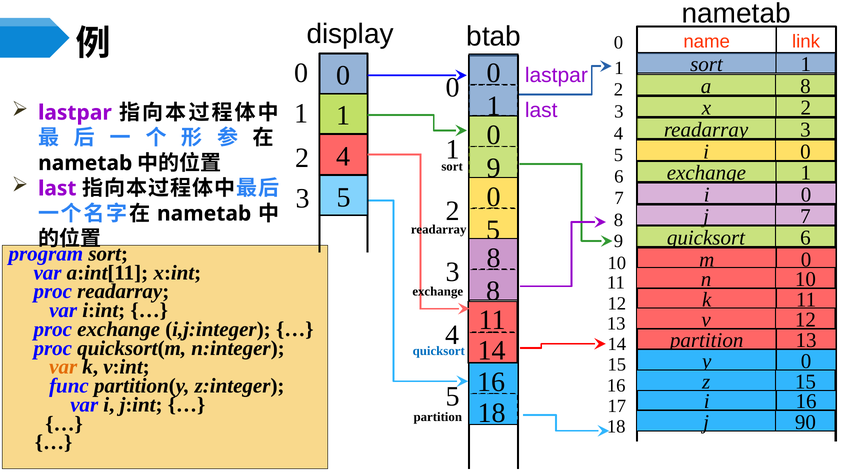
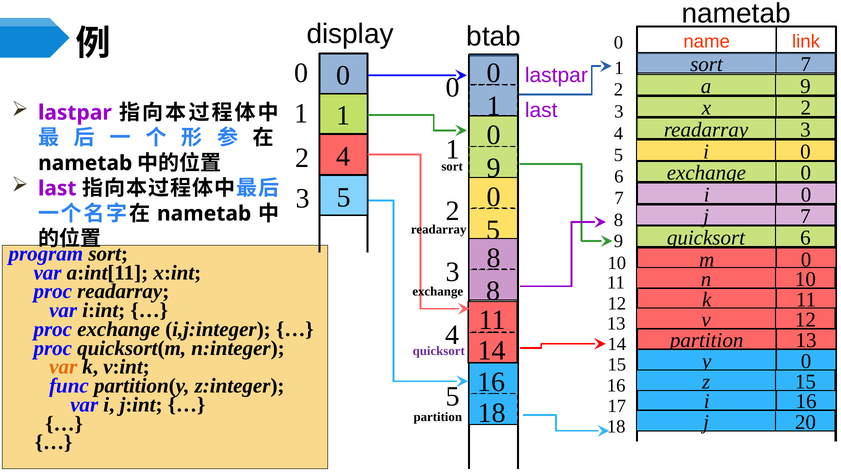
1: 1 -> 7 (806, 64)
2 8: 8 -> 9 (805, 86)
6 1: 1 -> 0 (806, 173)
quicksort colour: blue -> purple (439, 351)
90: 90 -> 20 (805, 422)
